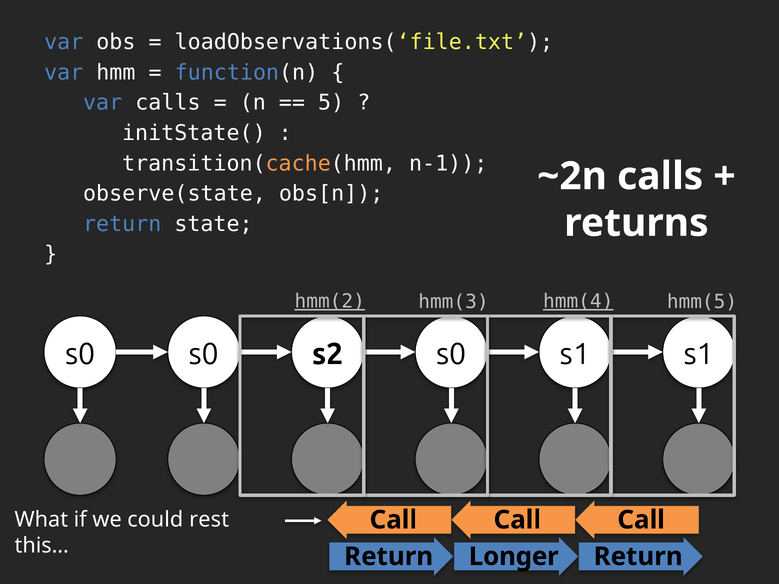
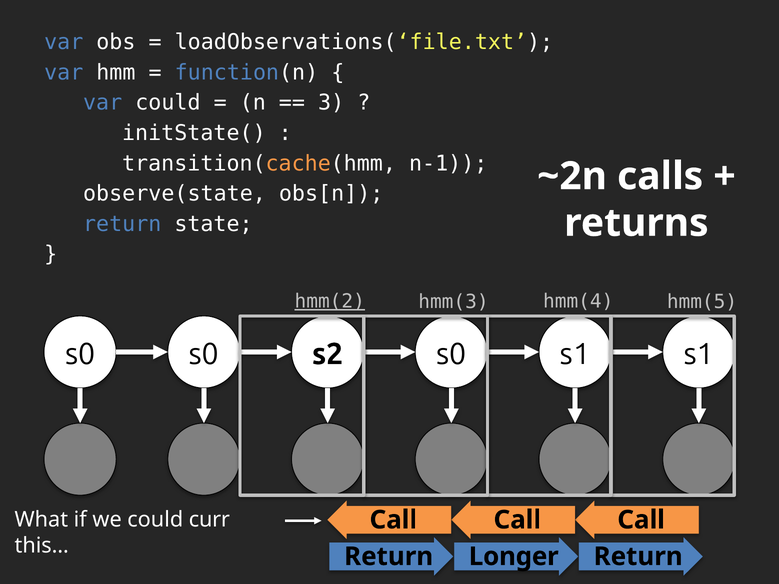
var calls: calls -> could (168, 103)
5: 5 -> 3 (331, 103)
hmm(4 underline: present -> none (578, 301)
rest: rest -> curr (209, 520)
